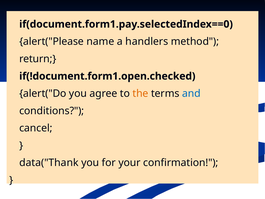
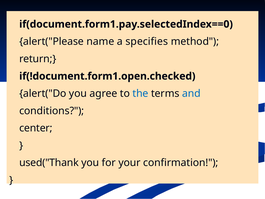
handlers: handlers -> specifies (147, 41)
the colour: orange -> blue (140, 93)
cancel: cancel -> center (36, 128)
data("Thank: data("Thank -> used("Thank (49, 163)
